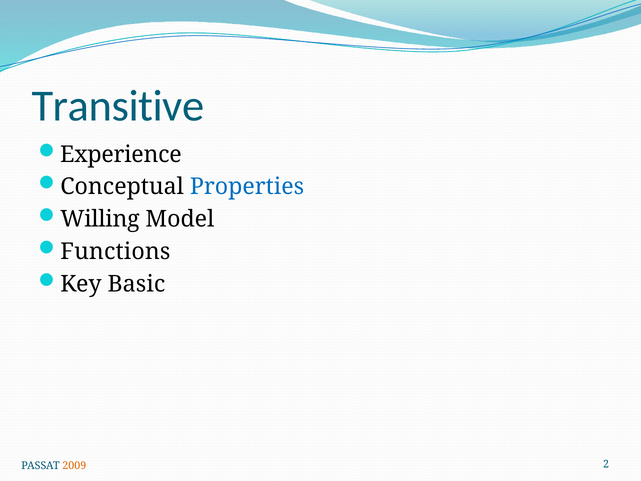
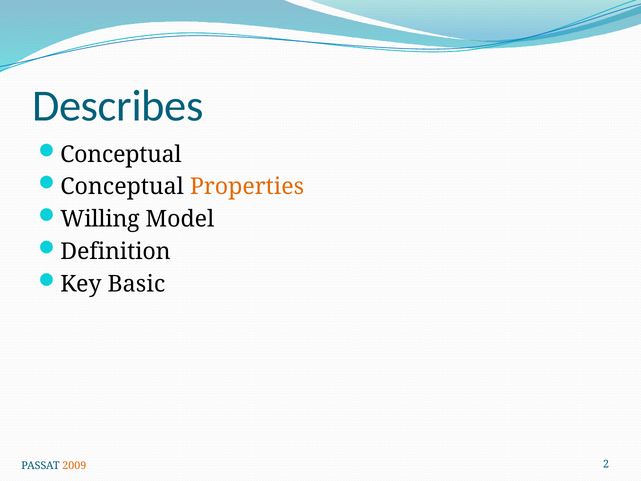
Transitive: Transitive -> Describes (118, 106)
Experience: Experience -> Conceptual (121, 154)
Properties colour: blue -> orange (247, 187)
Functions: Functions -> Definition (115, 251)
